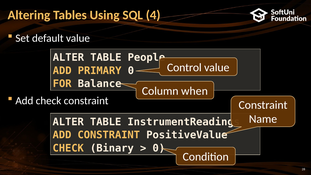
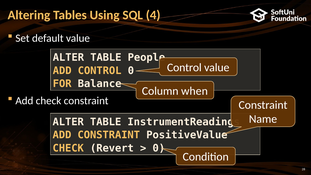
ADD PRIMARY: PRIMARY -> CONTROL (100, 71)
Binary: Binary -> Revert (112, 148)
